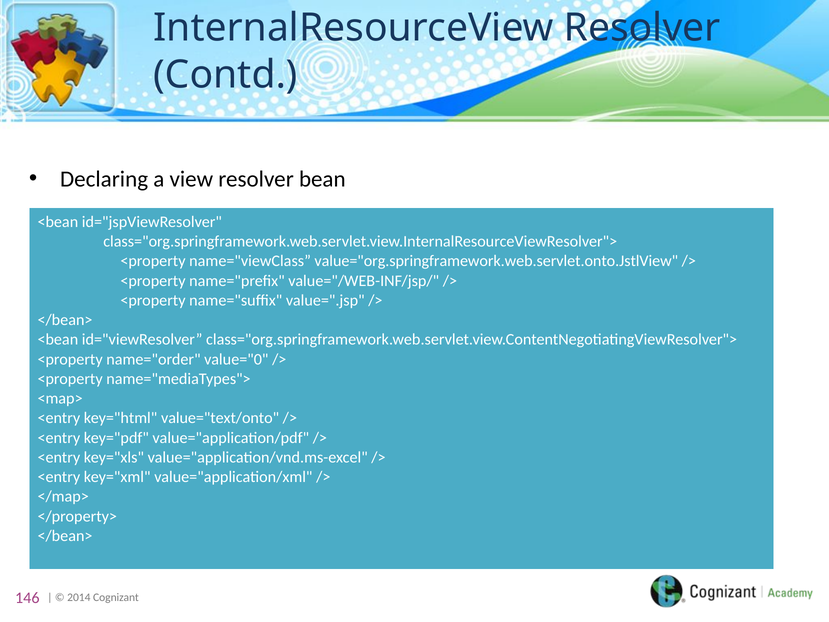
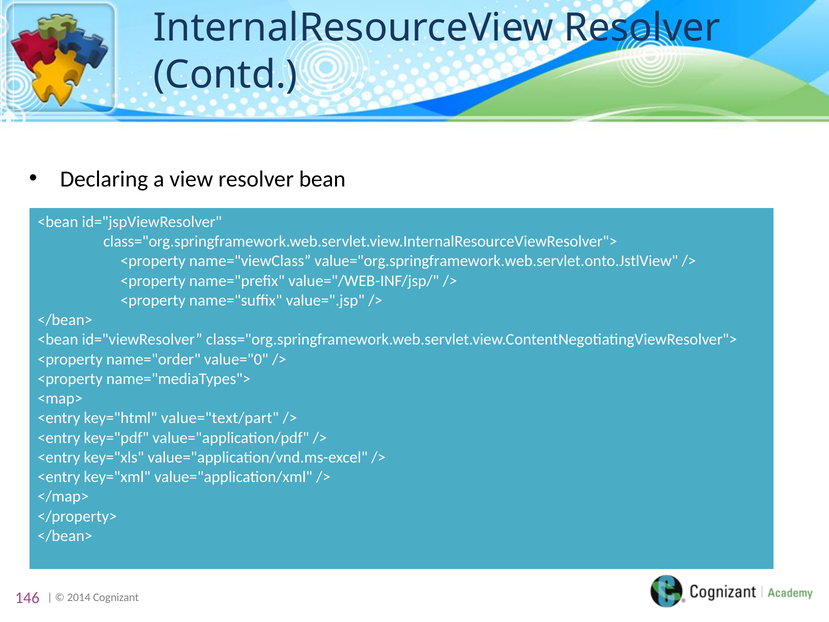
value="text/onto: value="text/onto -> value="text/part (220, 418)
